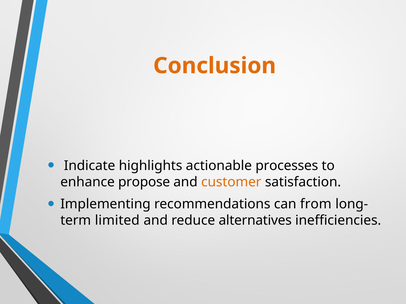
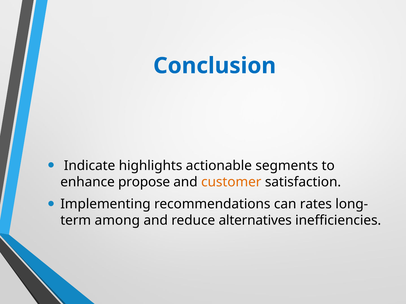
Conclusion colour: orange -> blue (215, 66)
processes: processes -> segments (287, 166)
from: from -> rates (316, 205)
limited: limited -> among (117, 221)
